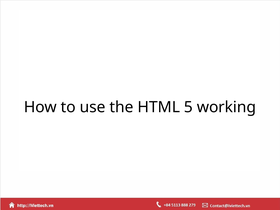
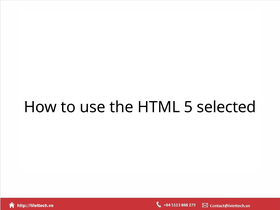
working: working -> selected (226, 107)
